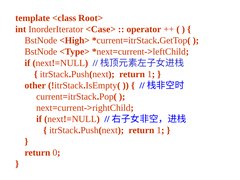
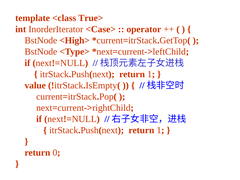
Root>: Root> -> True> (91, 18)
other: other -> value (35, 85)
